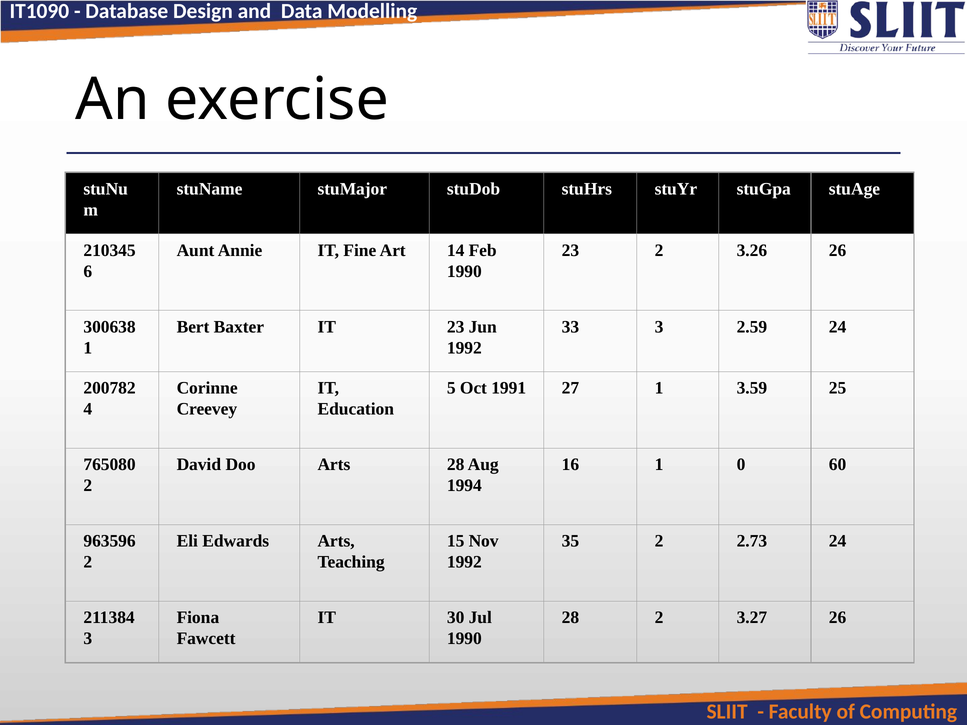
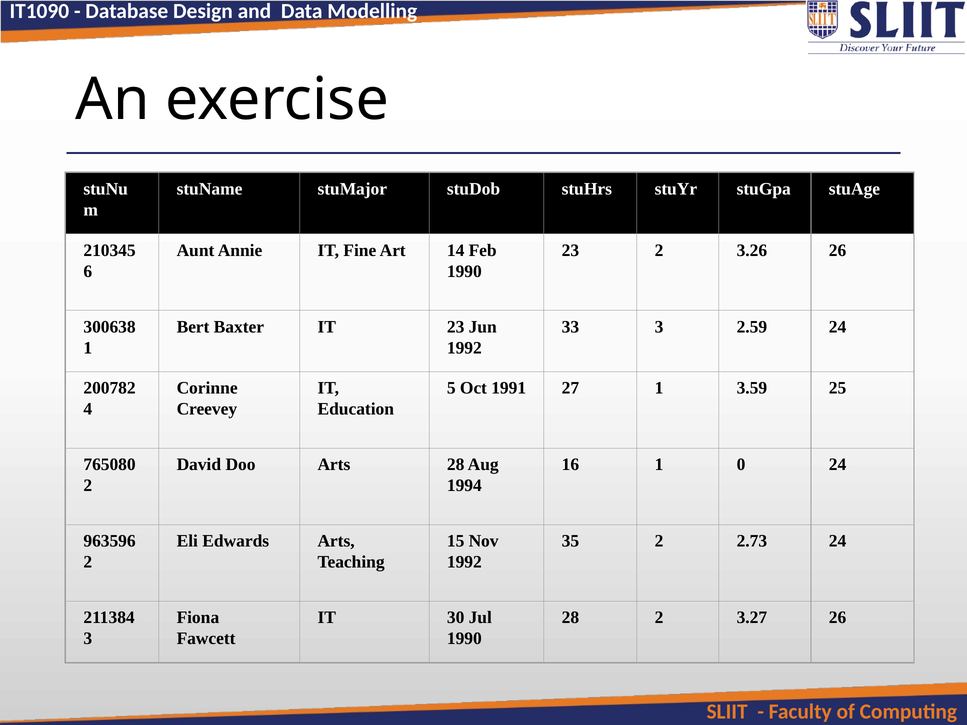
0 60: 60 -> 24 (838, 465)
